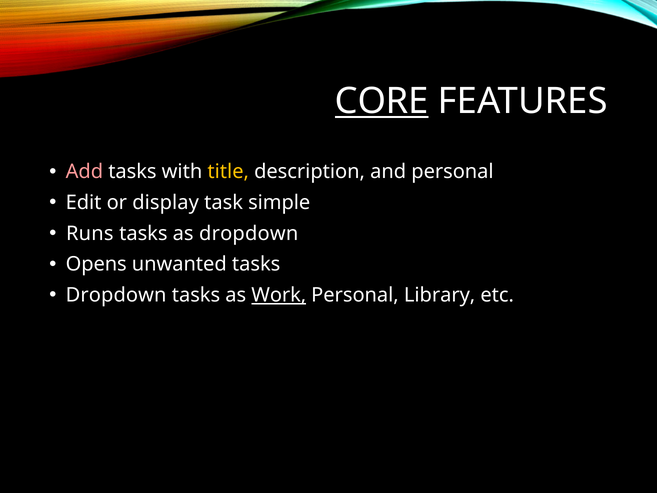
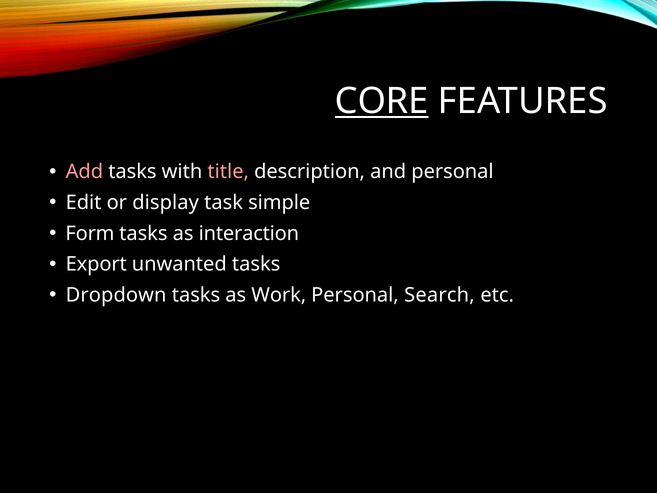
title colour: yellow -> pink (228, 172)
Runs: Runs -> Form (90, 233)
as dropdown: dropdown -> interaction (249, 233)
Opens: Opens -> Export (96, 264)
Work underline: present -> none (279, 295)
Library: Library -> Search (439, 295)
